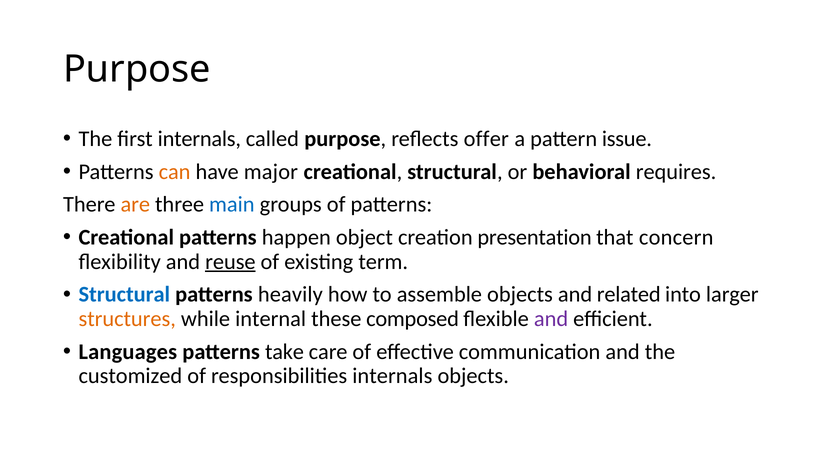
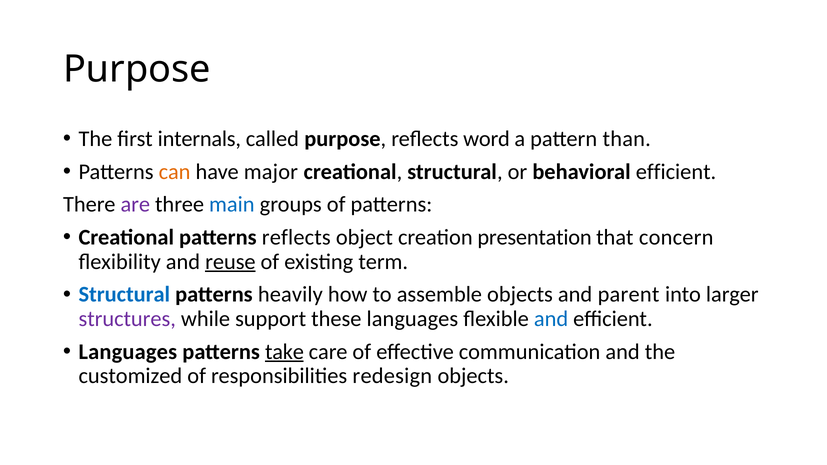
offer: offer -> word (487, 139)
issue: issue -> than (627, 139)
behavioral requires: requires -> efficient (676, 172)
are colour: orange -> purple (135, 205)
patterns happen: happen -> reflects (296, 238)
related: related -> parent (629, 295)
structures colour: orange -> purple (127, 319)
internal: internal -> support (271, 319)
these composed: composed -> languages (412, 319)
and colour: purple -> blue (551, 319)
take underline: none -> present (285, 352)
responsibilities internals: internals -> redesign (392, 376)
